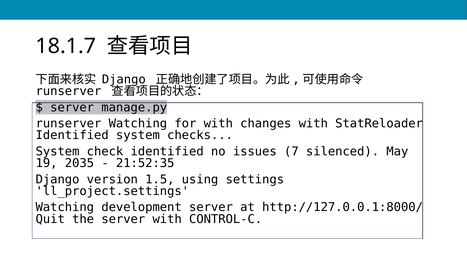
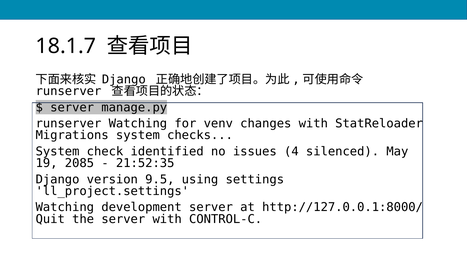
for with: with -> venv (218, 124)
Identified: Identified -> Migrations (72, 136)
7: 7 -> 4 (291, 152)
2035: 2035 -> 2085 (79, 164)
1.5: 1.5 -> 9.5 (160, 180)
